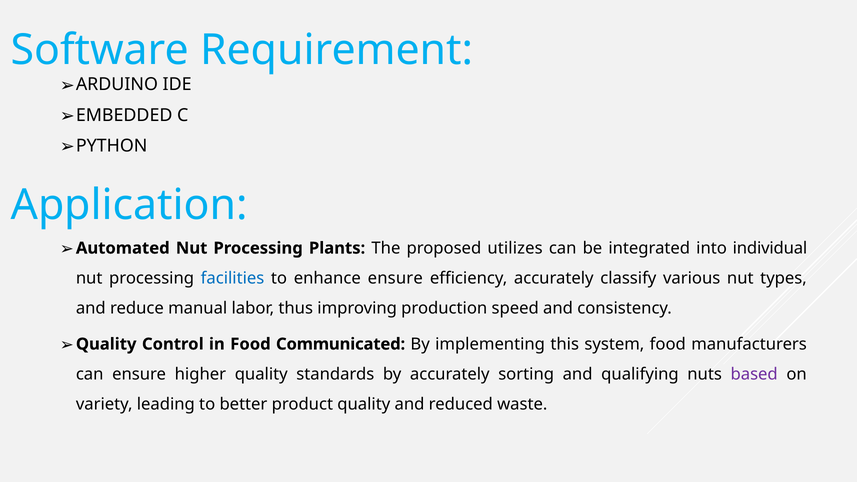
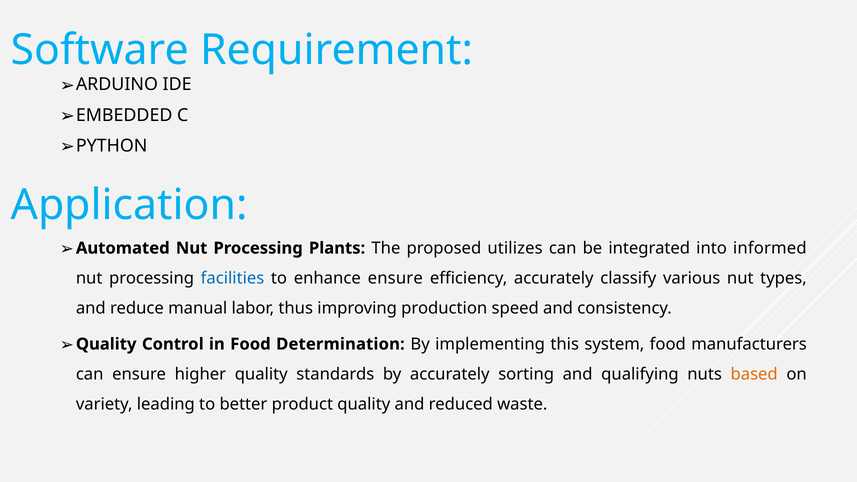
individual: individual -> informed (770, 248)
Communicated: Communicated -> Determination (340, 344)
based colour: purple -> orange (754, 374)
